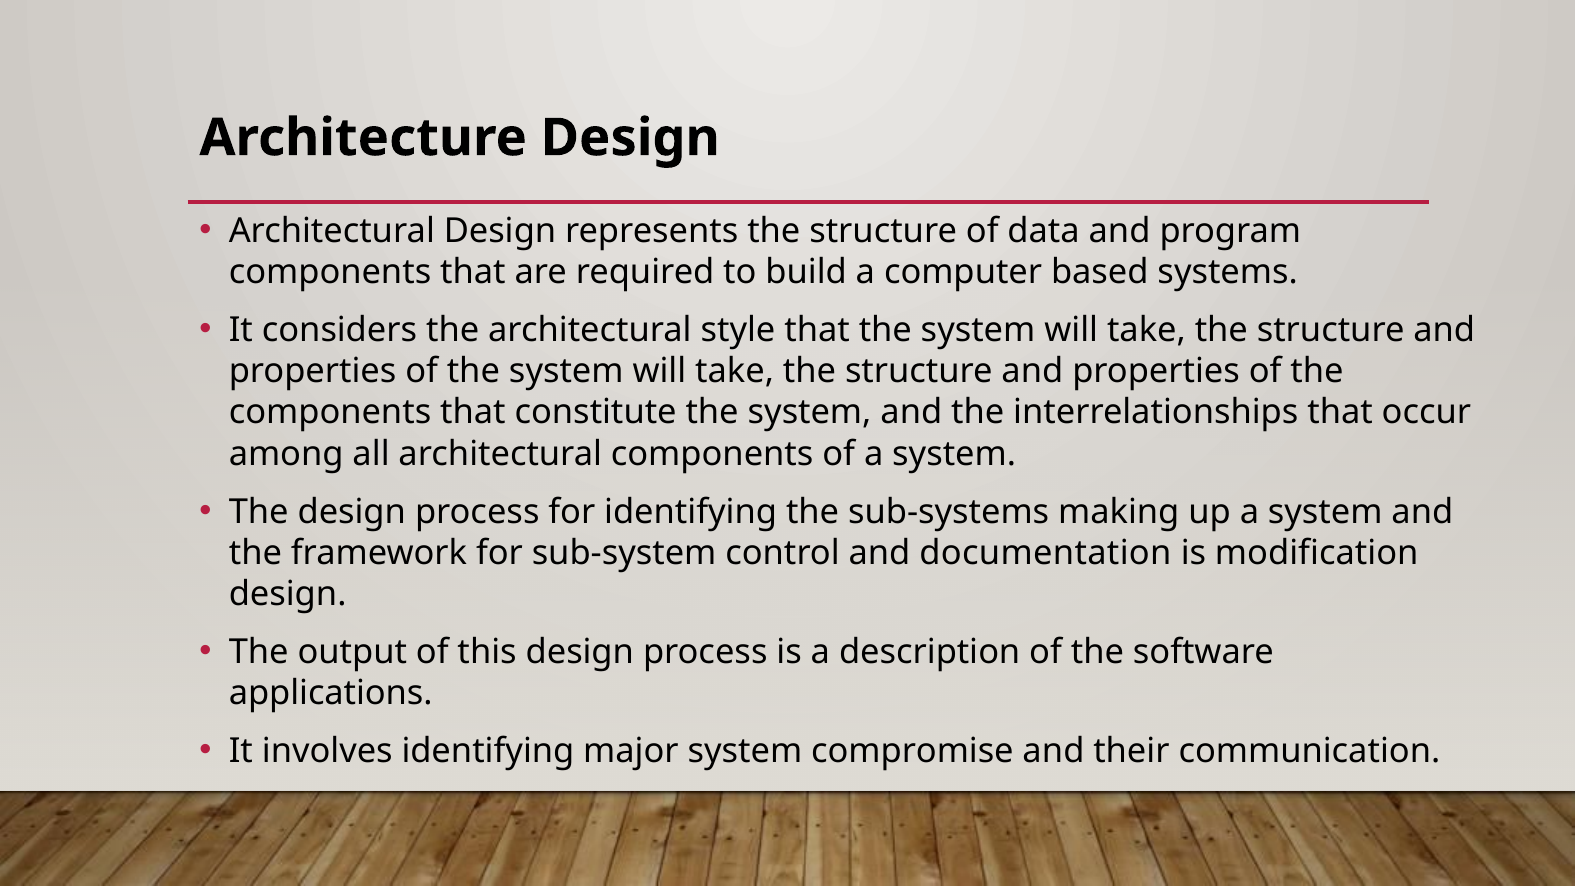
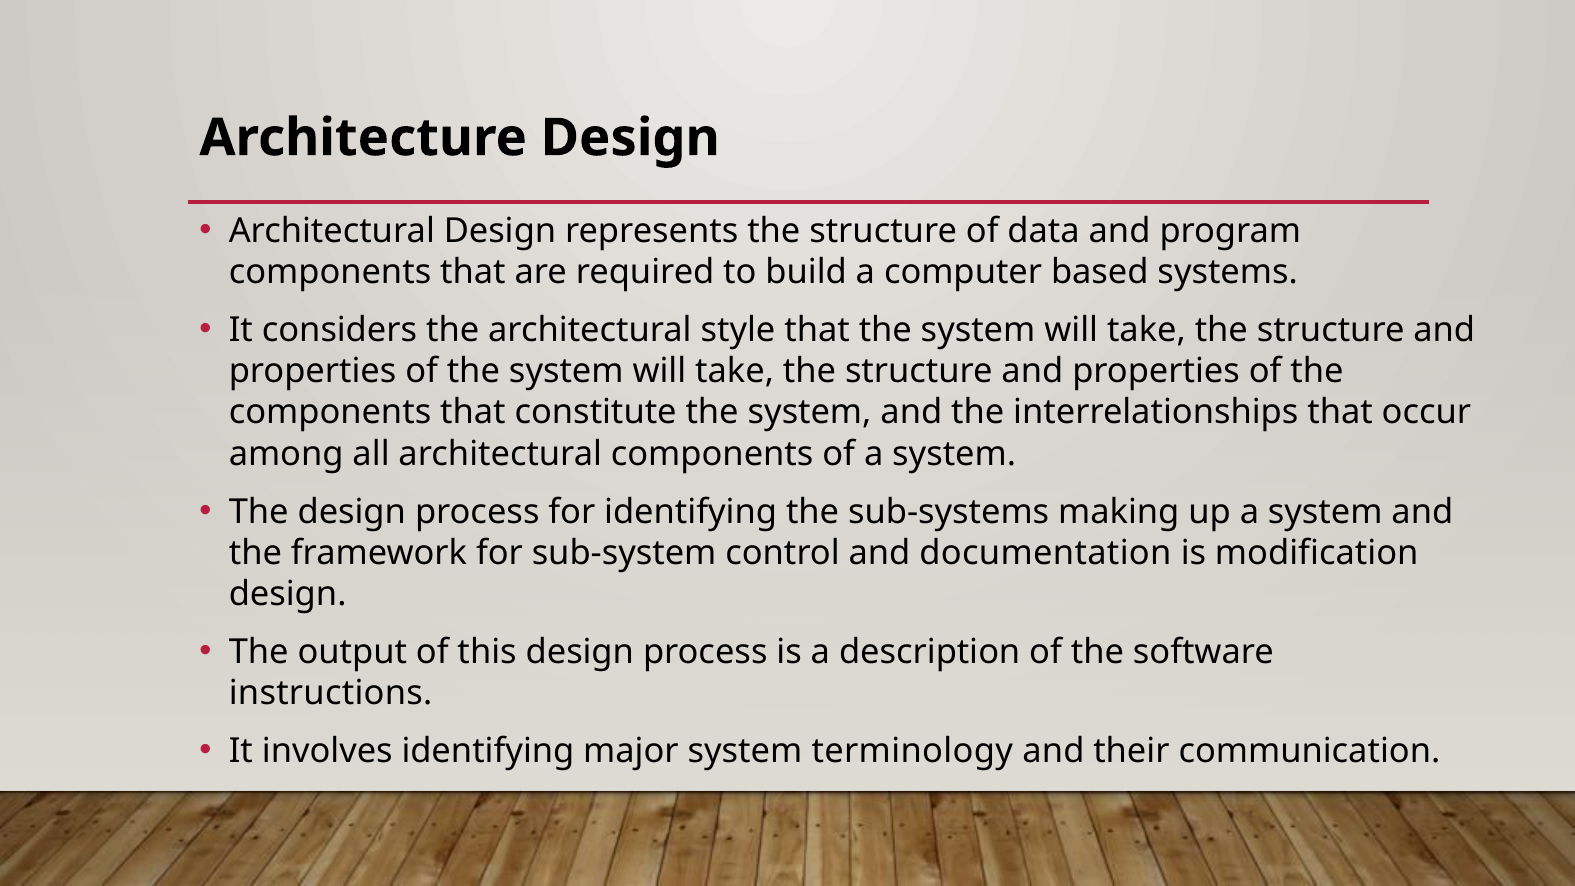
applications: applications -> instructions (331, 693)
compromise: compromise -> terminology (912, 751)
